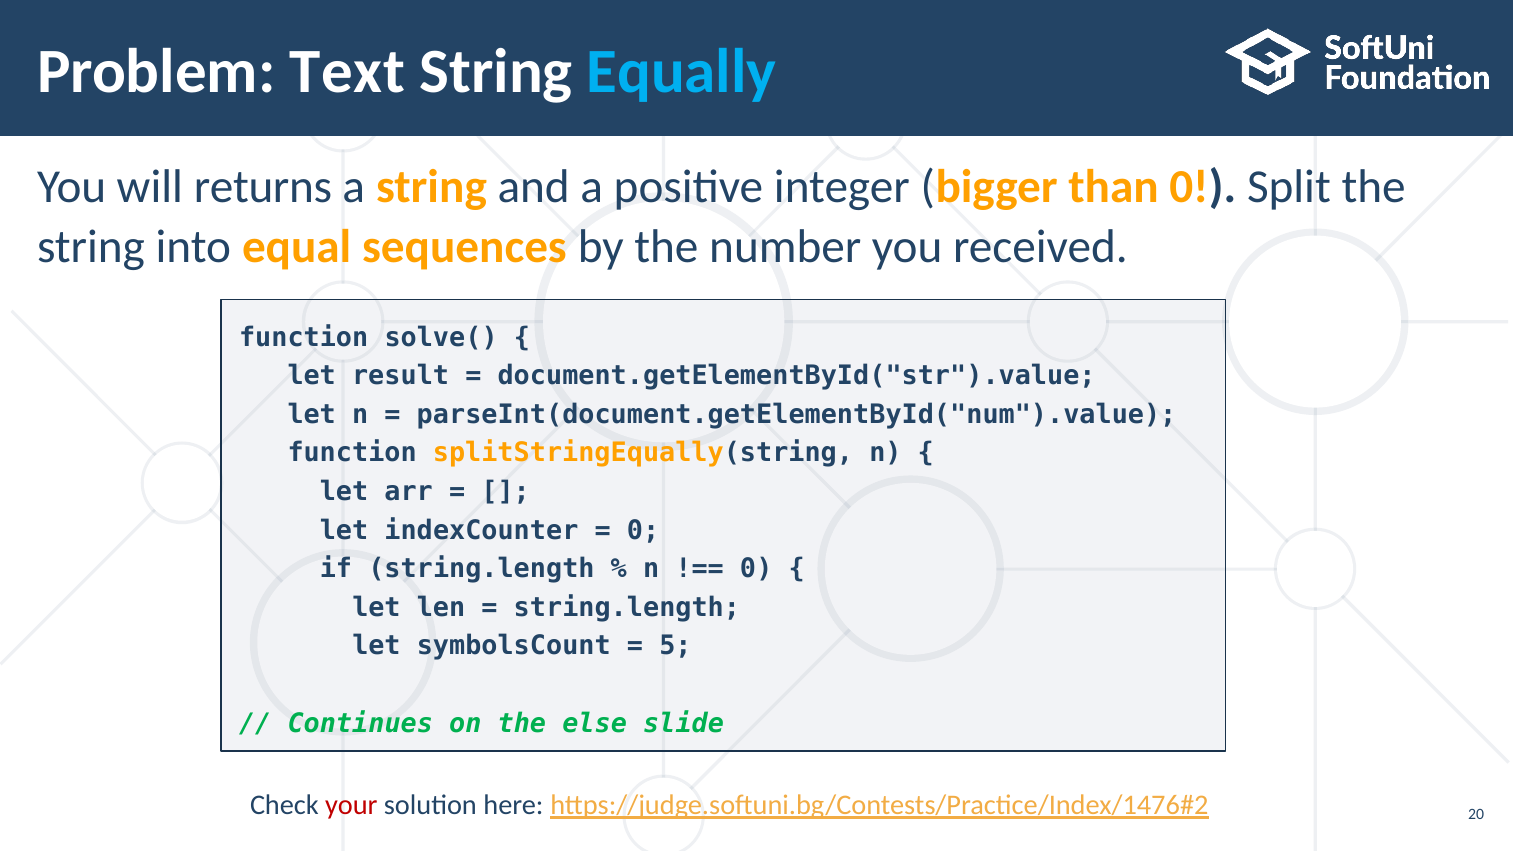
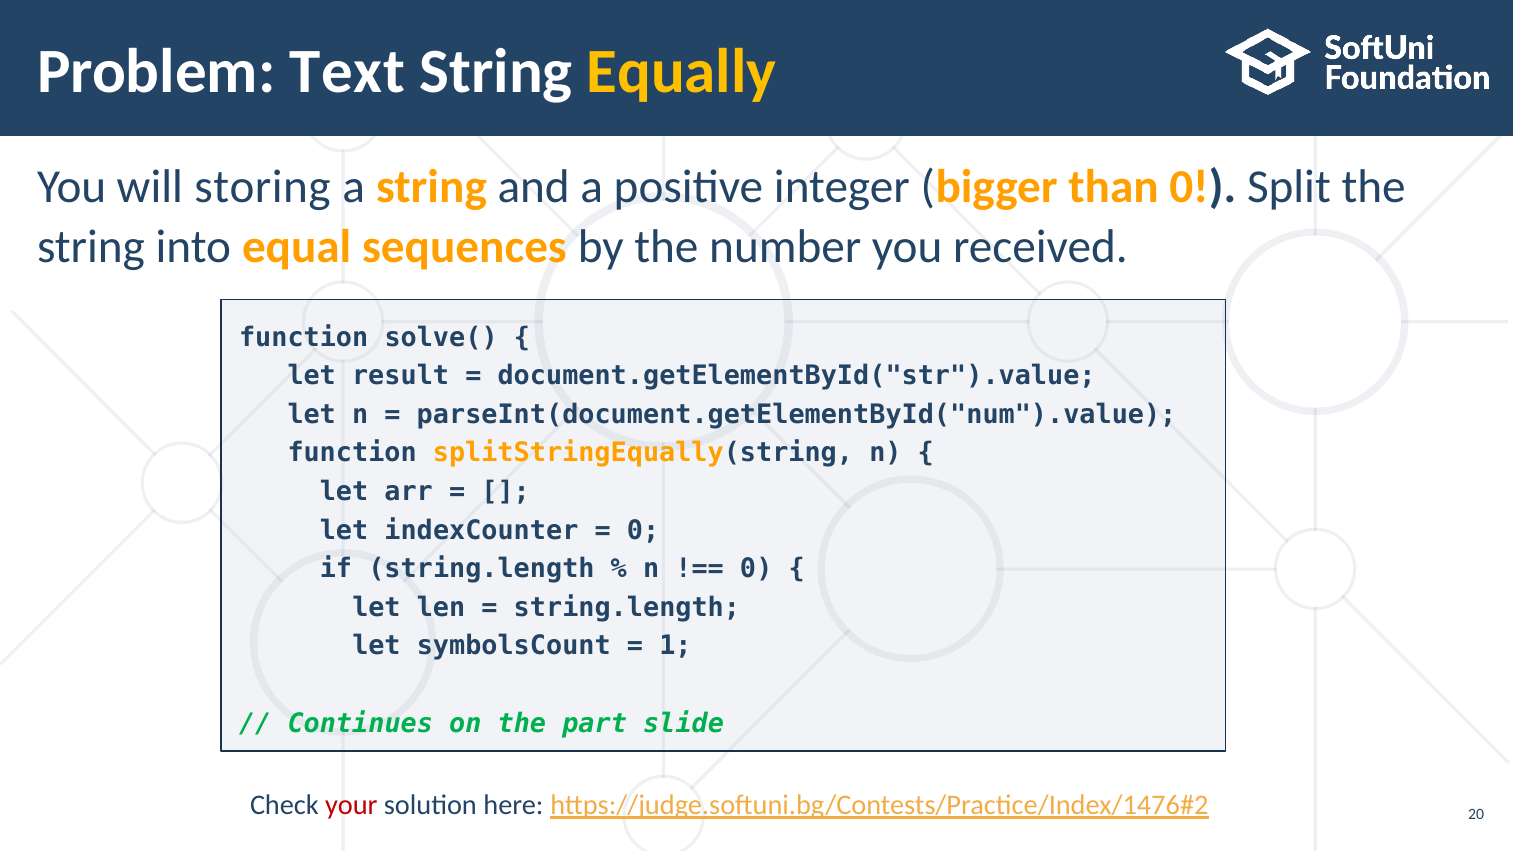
Equally colour: light blue -> yellow (682, 72)
returns: returns -> storing (263, 187)
5: 5 -> 1 (675, 646)
else: else -> part (595, 723)
